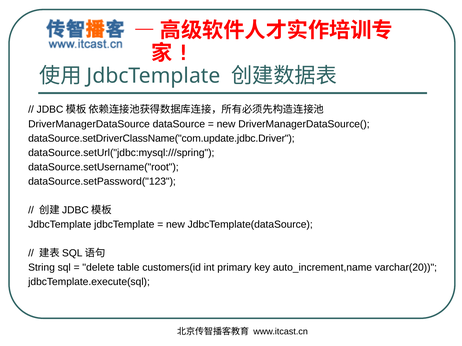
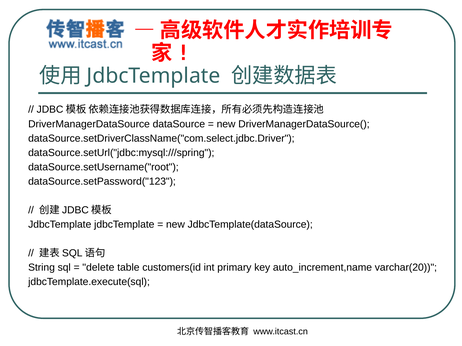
dataSource.setDriverClassName("com.update.jdbc.Driver: dataSource.setDriverClassName("com.update.jdbc.Driver -> dataSource.setDriverClassName("com.select.jdbc.Driver (161, 139)
